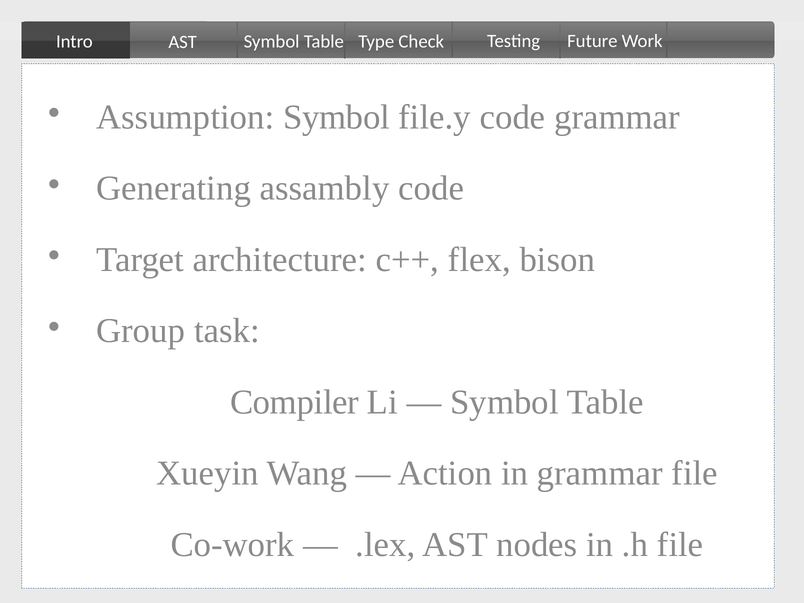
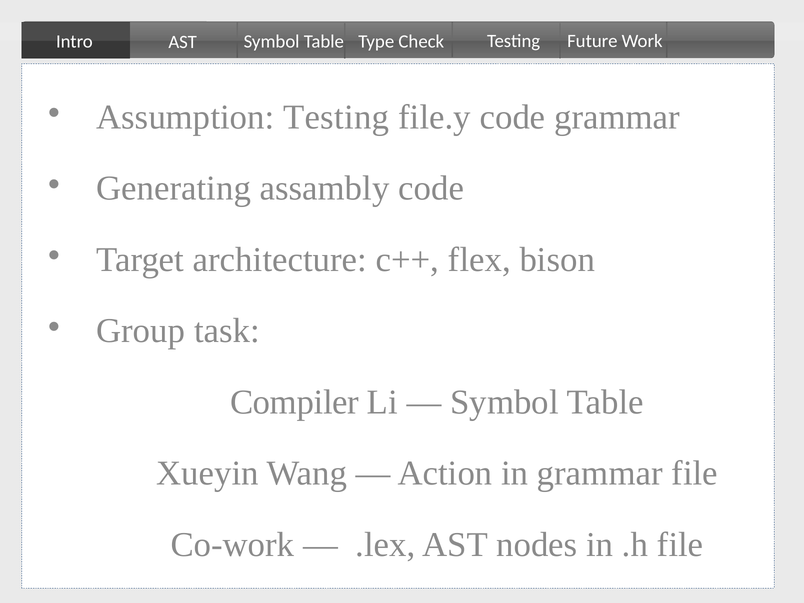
Assumption Symbol: Symbol -> Testing (336, 117)
